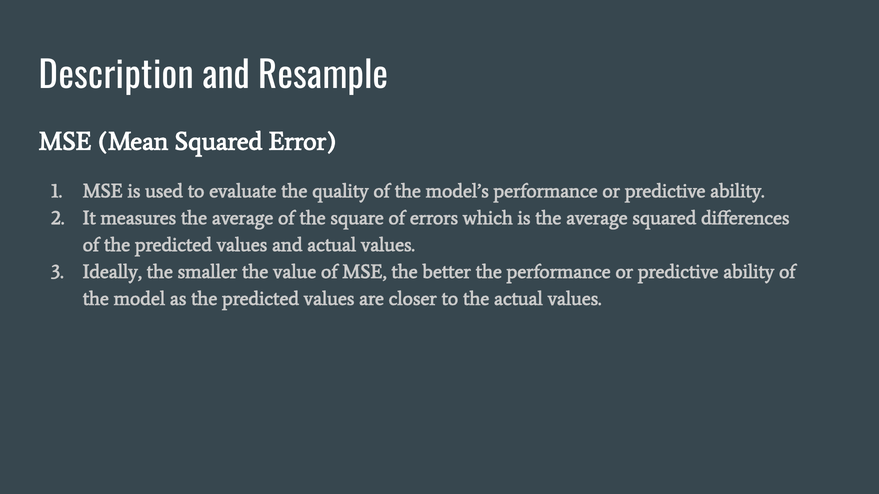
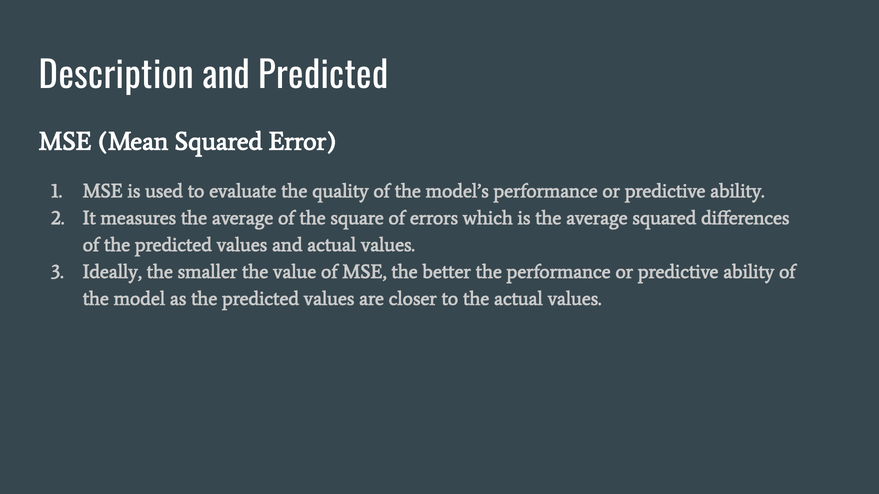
and Resample: Resample -> Predicted (323, 76)
